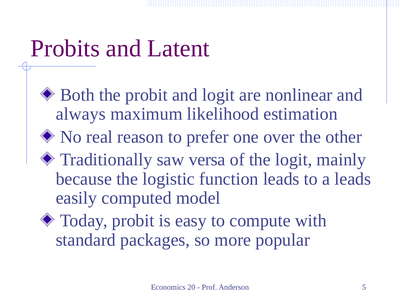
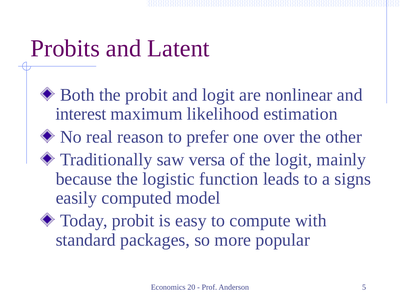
always: always -> interest (81, 114)
a leads: leads -> signs (353, 179)
